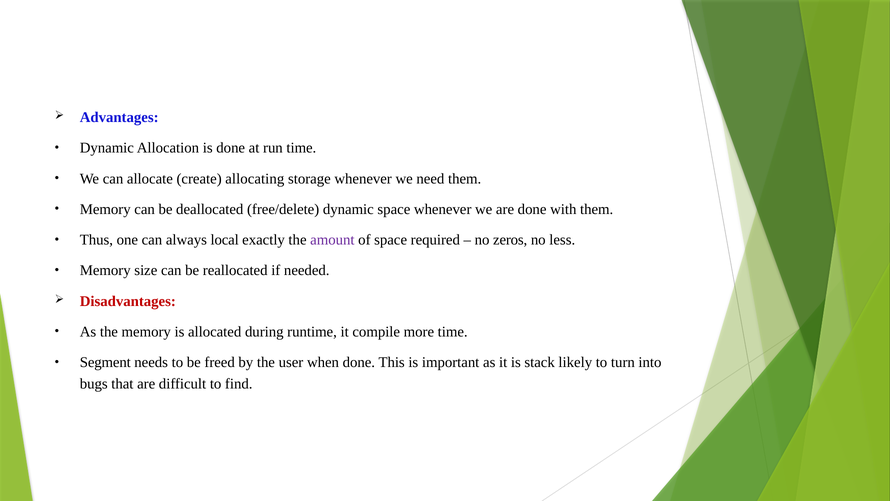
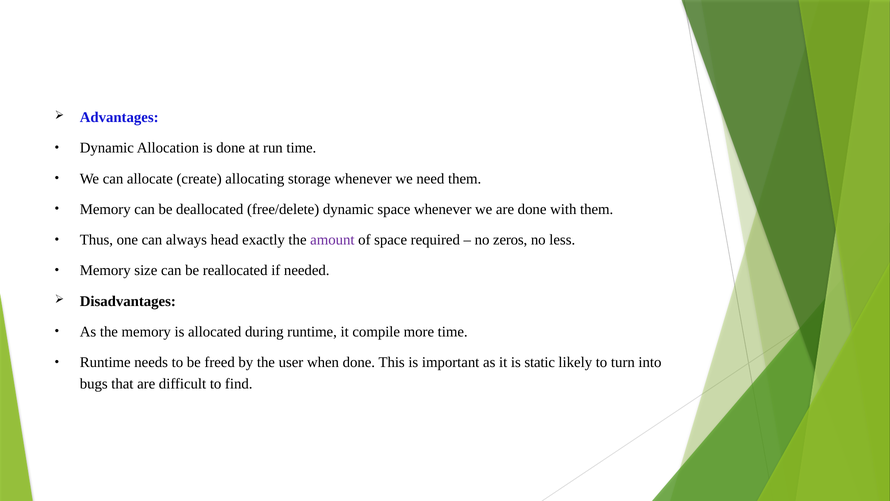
local: local -> head (225, 240)
Disadvantages colour: red -> black (128, 301)
Segment: Segment -> Runtime (105, 362)
stack: stack -> static (540, 362)
